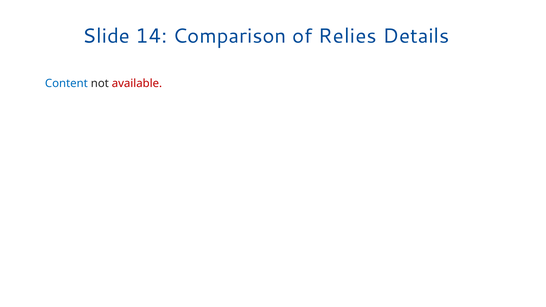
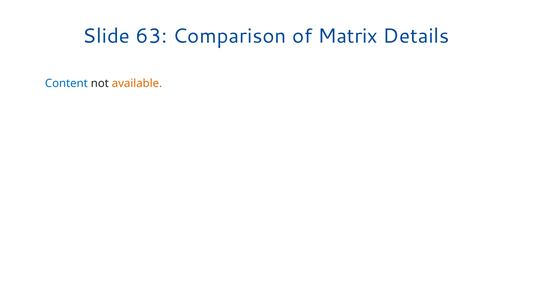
14: 14 -> 63 (151, 36)
Relies: Relies -> Matrix (348, 36)
available colour: red -> orange (137, 83)
